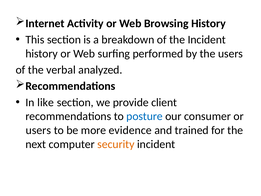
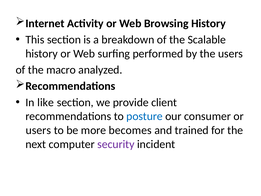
the Incident: Incident -> Scalable (207, 40)
verbal: verbal -> macro (61, 70)
evidence: evidence -> becomes (130, 130)
security colour: orange -> purple (116, 144)
